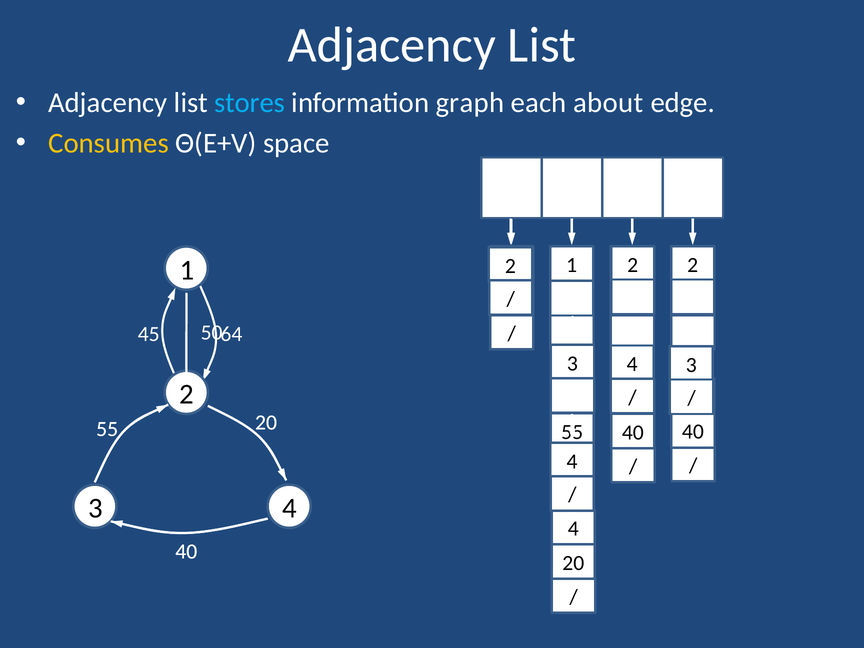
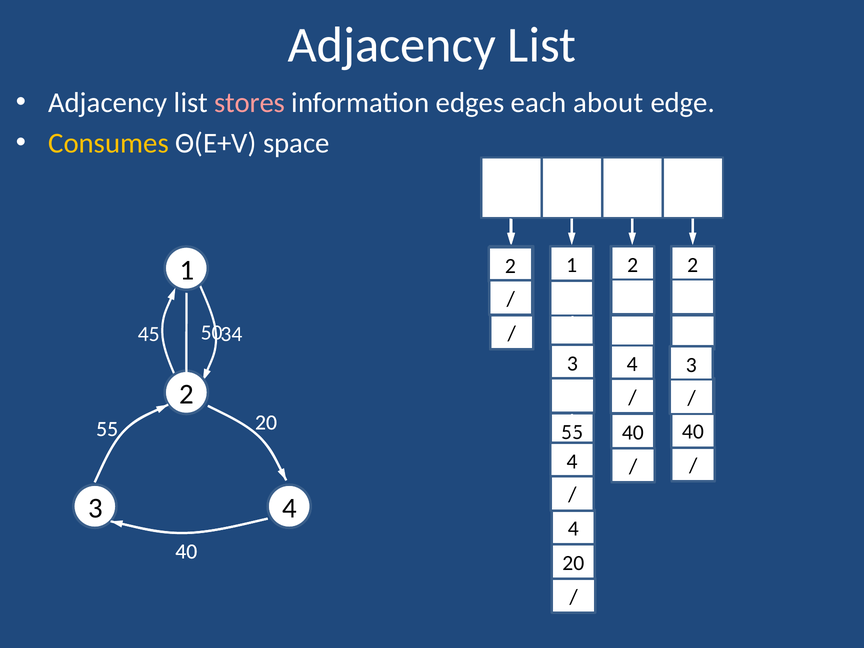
stores colour: light blue -> pink (250, 103)
graph: graph -> edges (470, 103)
64: 64 -> 34 (231, 334)
